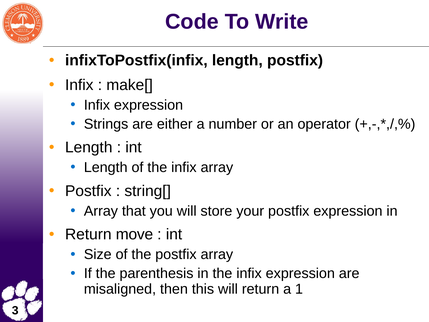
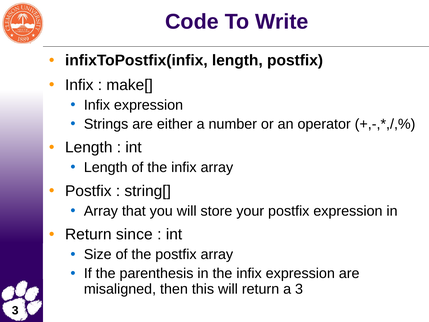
move: move -> since (134, 234)
a 1: 1 -> 3 (299, 289)
